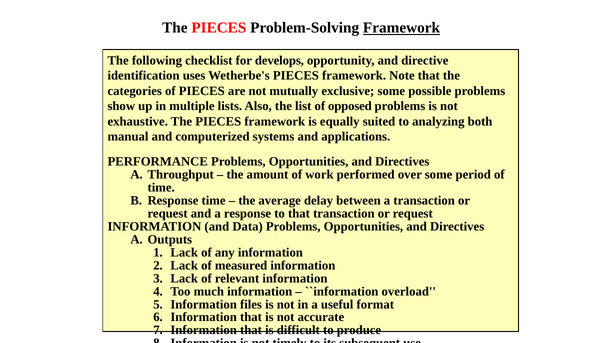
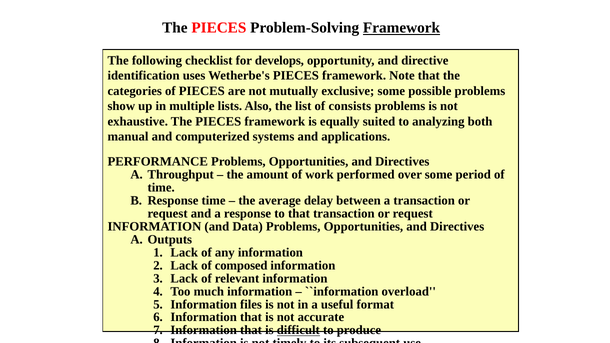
opposed: opposed -> consists (350, 106)
measured: measured -> composed (241, 266)
difficult underline: none -> present (298, 330)
